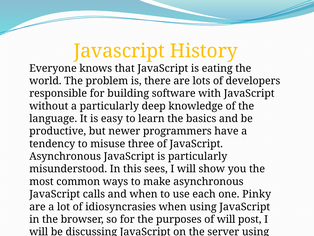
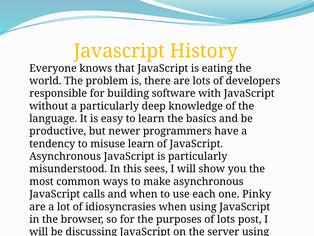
misuse three: three -> learn (141, 144)
of will: will -> lots (226, 219)
